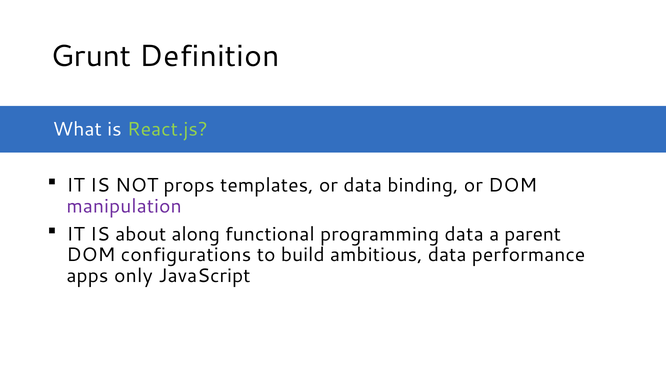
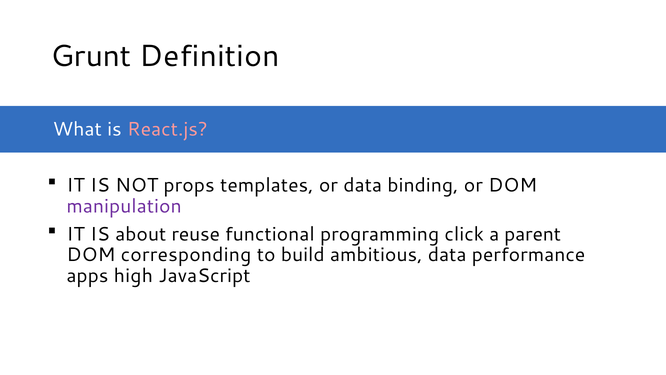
React.js colour: light green -> pink (167, 129)
along: along -> reuse (196, 234)
programming data: data -> click (464, 234)
configurations: configurations -> corresponding (186, 255)
only: only -> high (133, 276)
